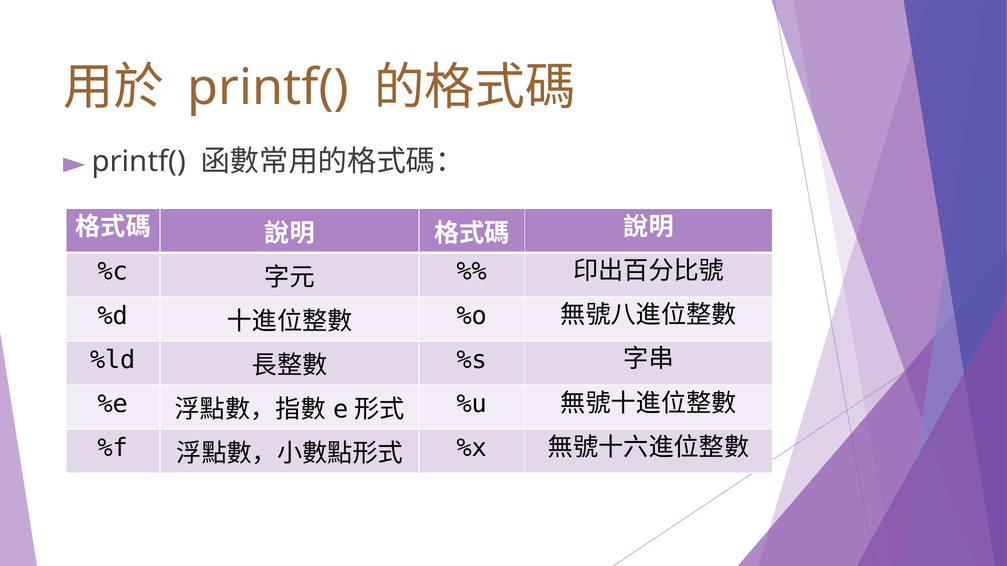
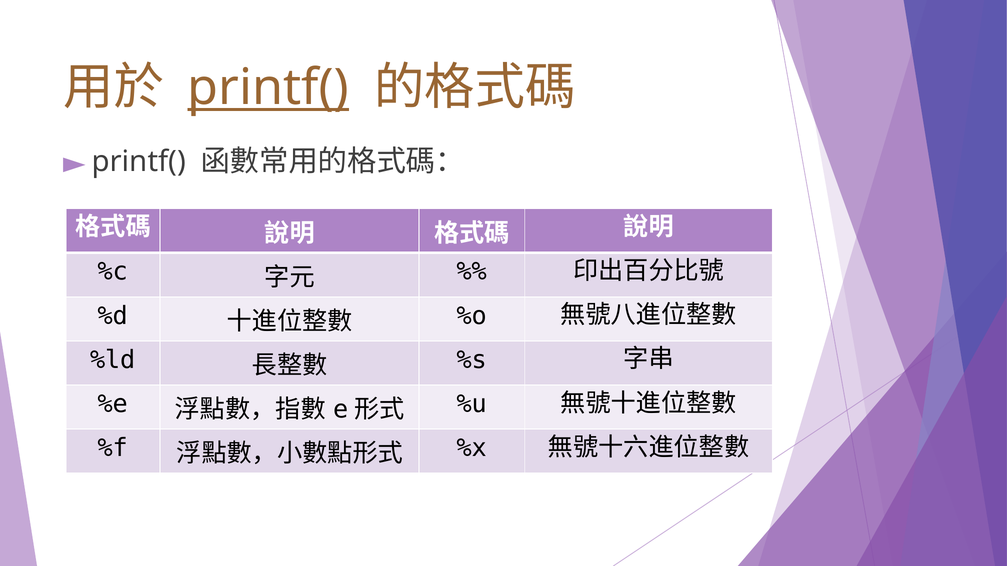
printf( underline: none -> present (268, 88)
